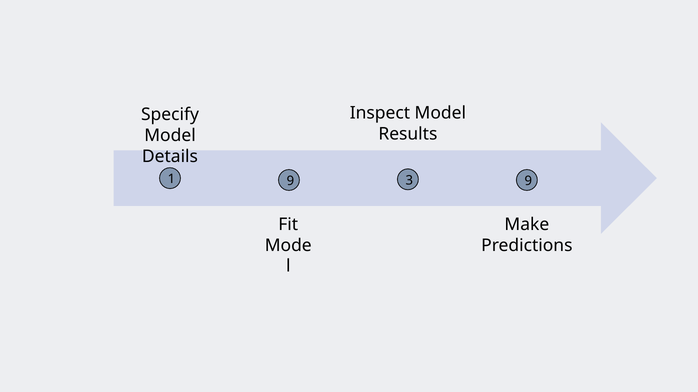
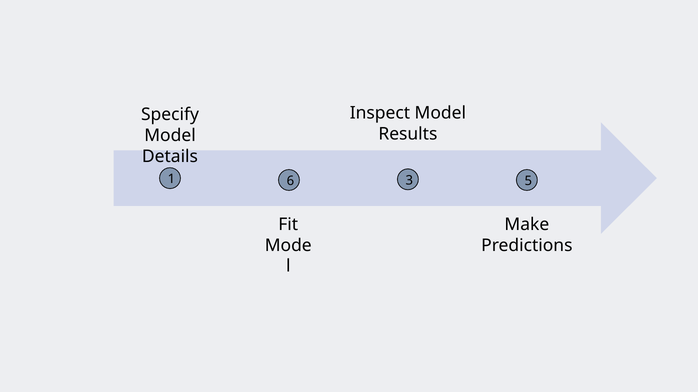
1 9: 9 -> 6 (290, 181)
3 9: 9 -> 5 (528, 181)
